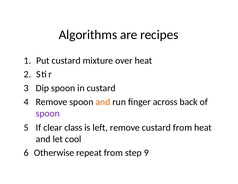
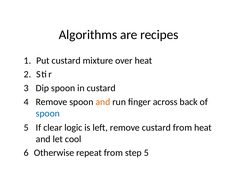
spoon colour: purple -> blue (48, 113)
class: class -> logic (73, 127)
step 9: 9 -> 5 (146, 153)
